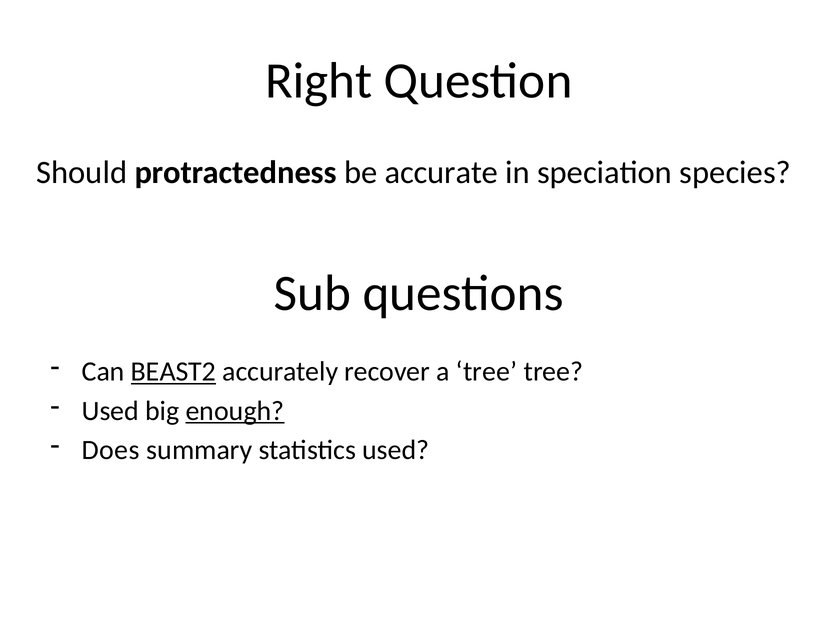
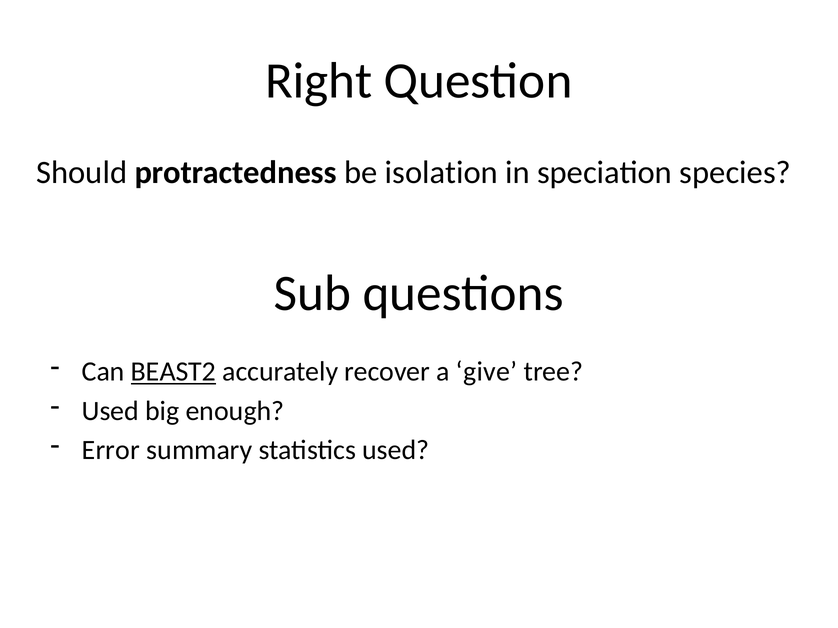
accurate: accurate -> isolation (441, 173)
a tree: tree -> give (487, 372)
enough underline: present -> none (235, 411)
Does: Does -> Error (111, 450)
